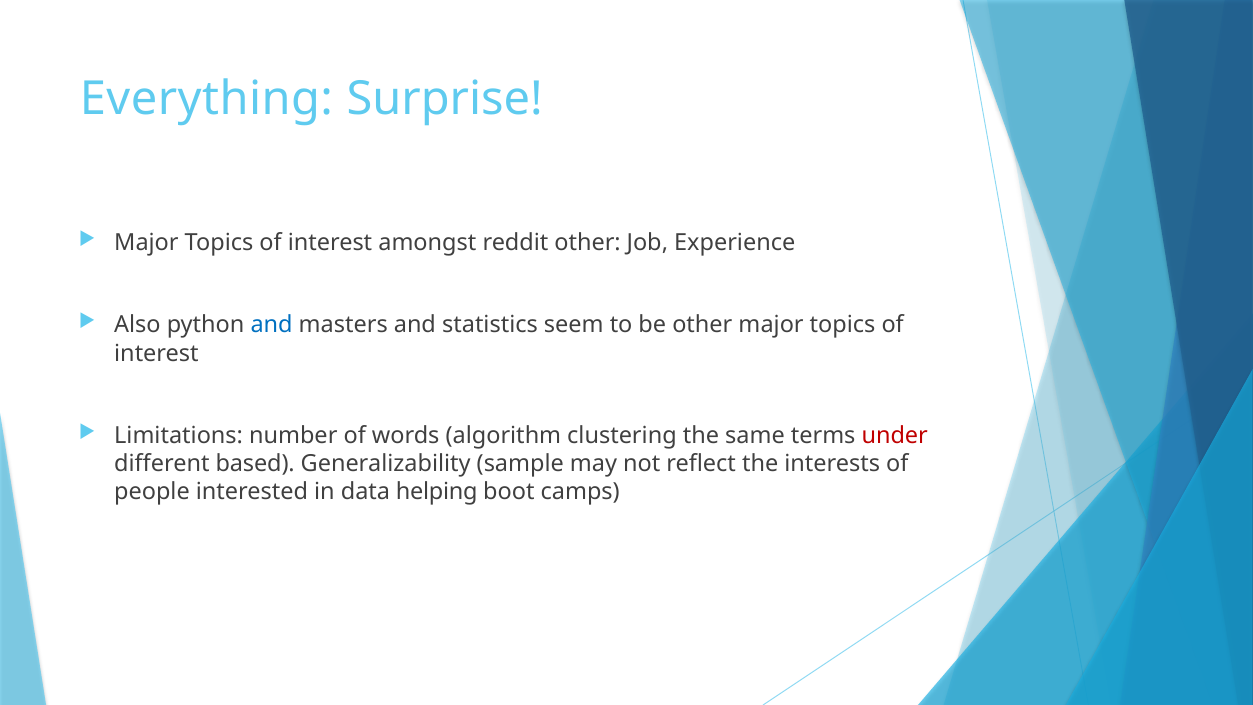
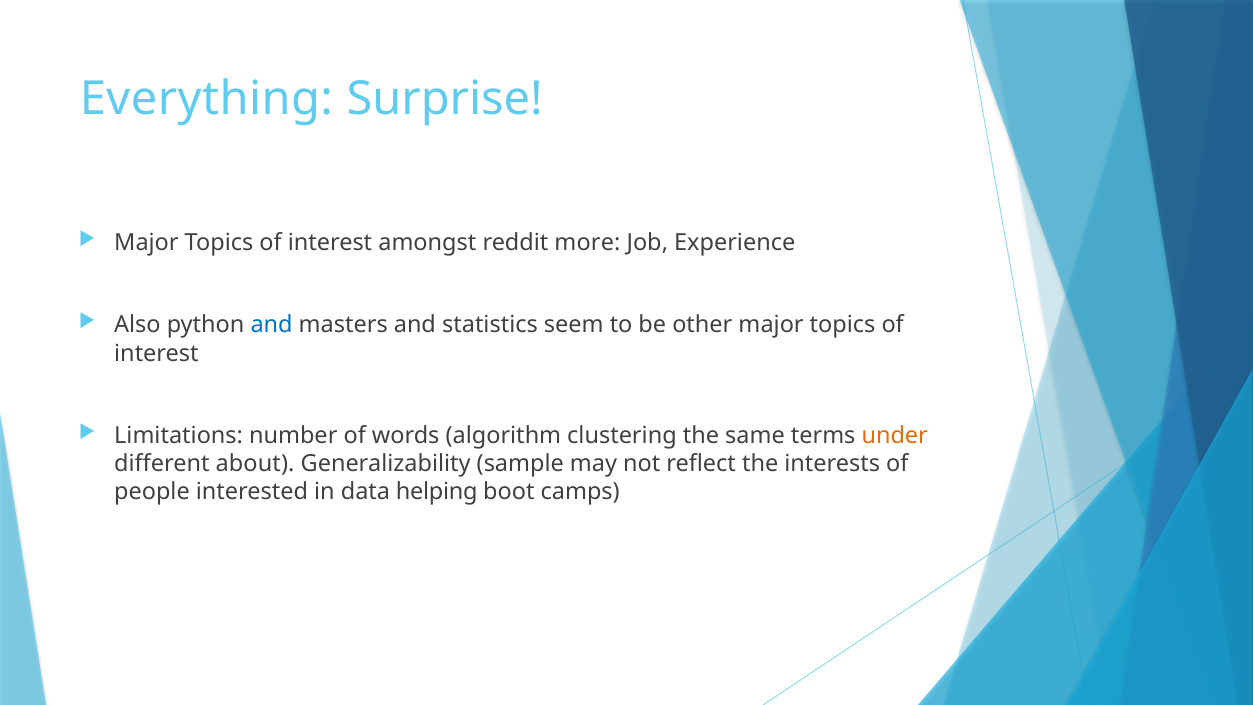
reddit other: other -> more (588, 242)
under colour: red -> orange (895, 436)
based: based -> about (255, 464)
